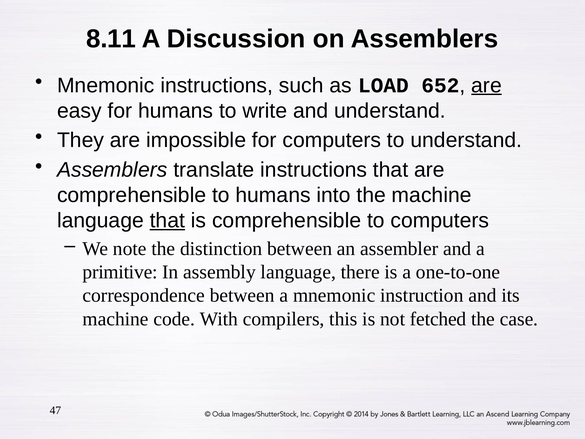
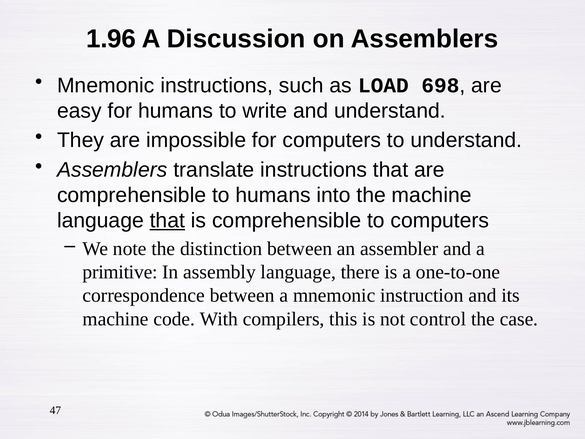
8.11: 8.11 -> 1.96 (111, 39)
652: 652 -> 698 (440, 85)
are underline: present -> none (486, 85)
fetched: fetched -> control (438, 319)
